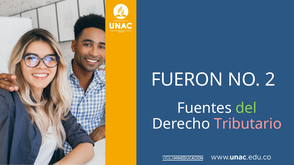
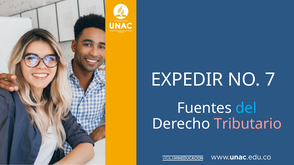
FUERON: FUERON -> EXPEDIR (187, 80)
2: 2 -> 7 (270, 80)
del colour: light green -> light blue (246, 108)
